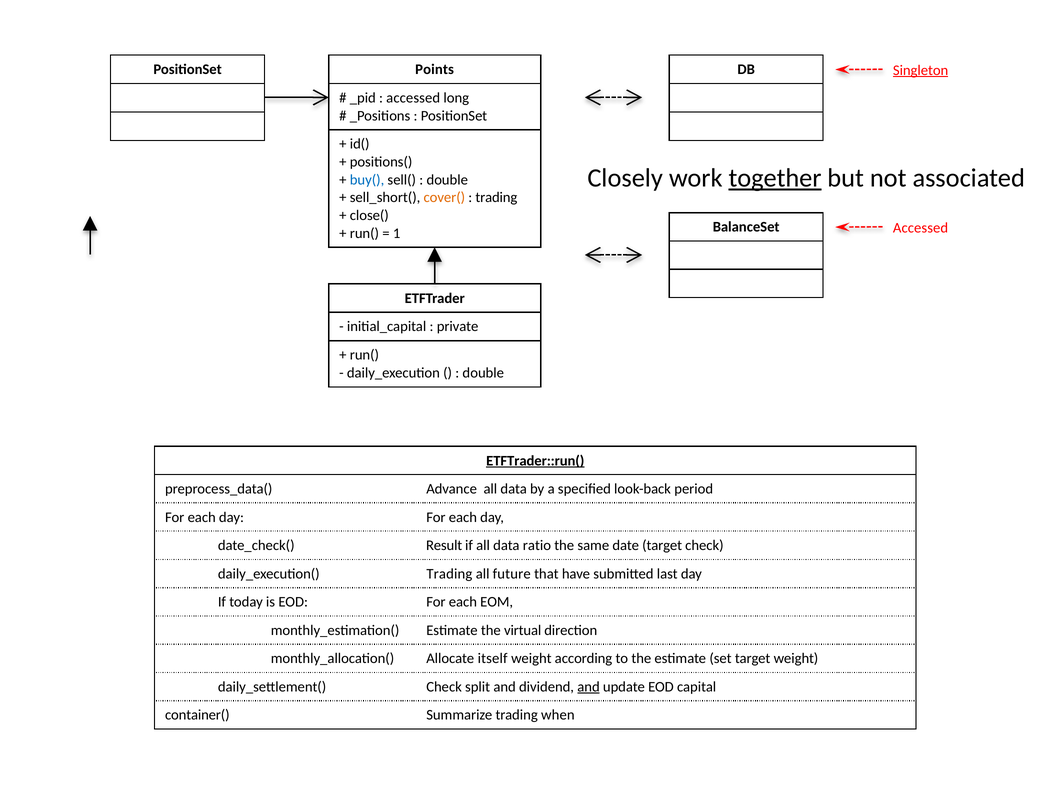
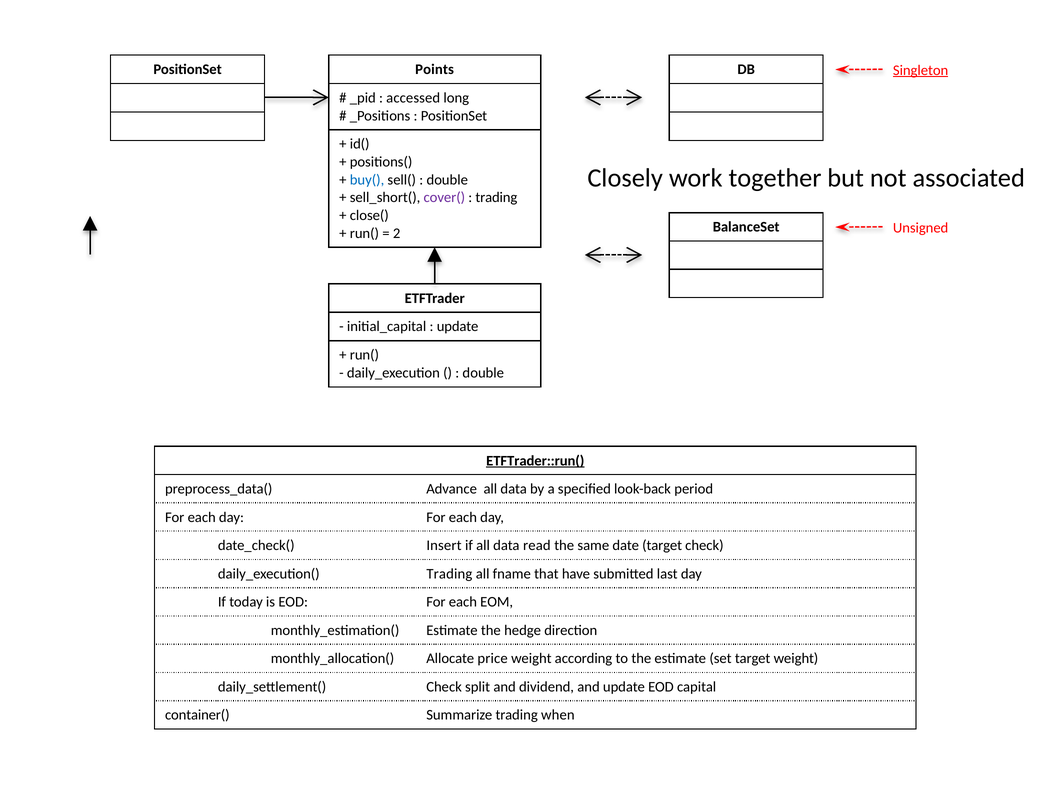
together underline: present -> none (775, 178)
cover( colour: orange -> purple (444, 198)
BalanceSet Accessed: Accessed -> Unsigned (921, 228)
1: 1 -> 2 (397, 233)
private: private -> update (458, 327)
Result: Result -> Insert (444, 545)
ratio: ratio -> read (537, 545)
future: future -> fname (512, 574)
virtual: virtual -> hedge (523, 630)
itself: itself -> price (493, 658)
and underline: present -> none (589, 687)
